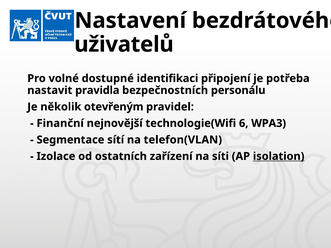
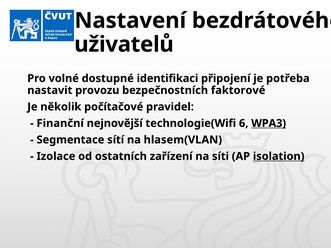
pravidla: pravidla -> provozu (97, 90)
personálu: personálu -> faktorové (238, 90)
otevřeným: otevřeným -> počítačové (114, 107)
WPA3 underline: none -> present (269, 123)
telefon(VLAN: telefon(VLAN -> hlasem(VLAN (183, 140)
